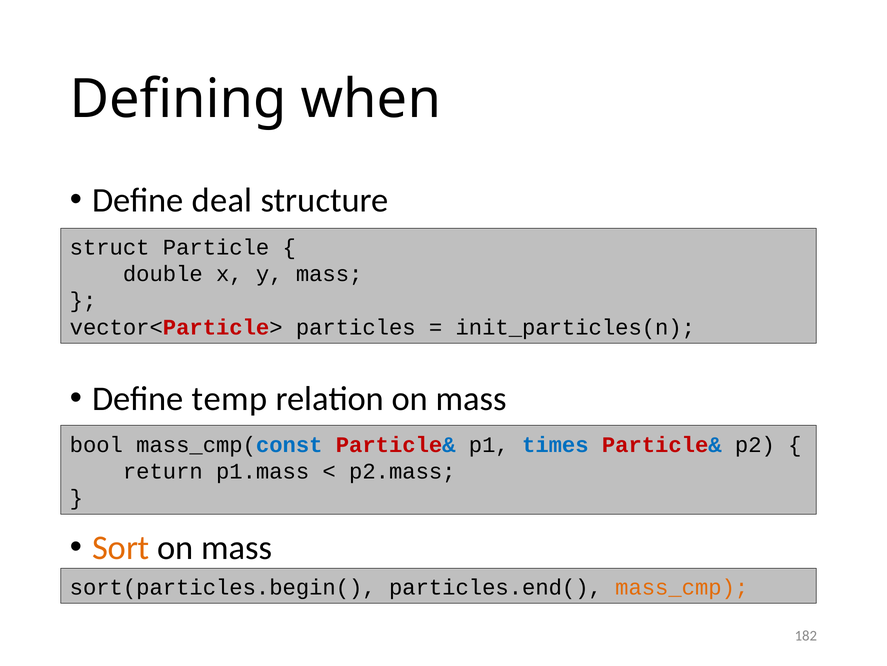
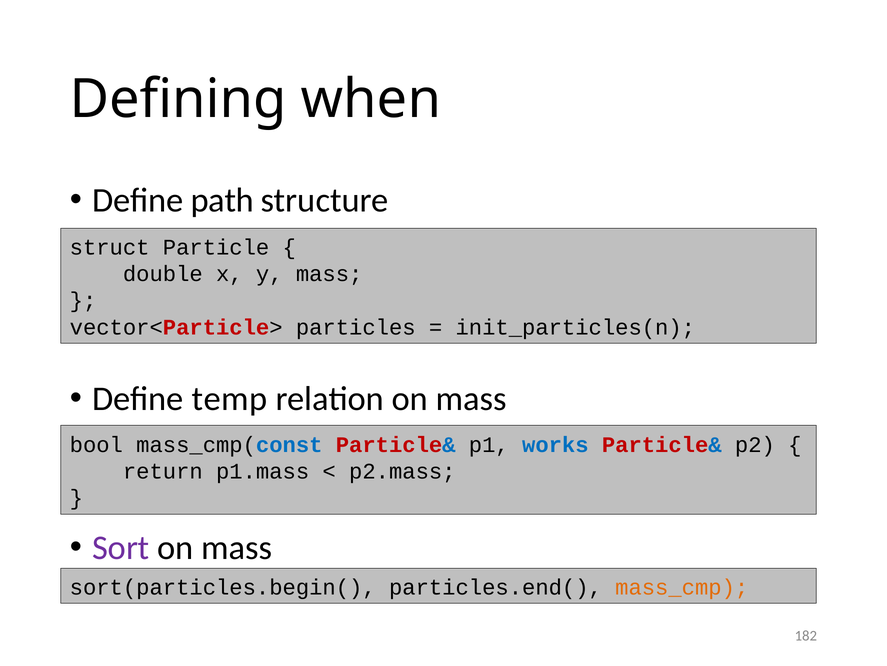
deal: deal -> path (222, 200)
times: times -> works (555, 444)
Sort colour: orange -> purple (121, 547)
